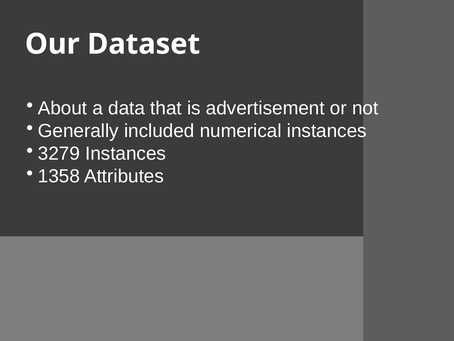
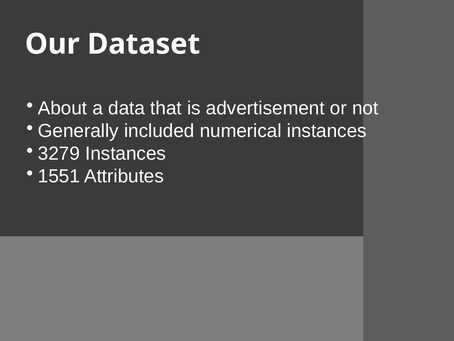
1358: 1358 -> 1551 (59, 176)
